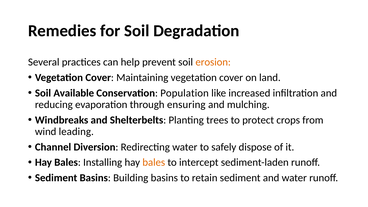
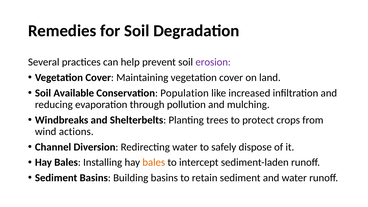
erosion colour: orange -> purple (213, 62)
ensuring: ensuring -> pollution (186, 105)
leading: leading -> actions (76, 132)
